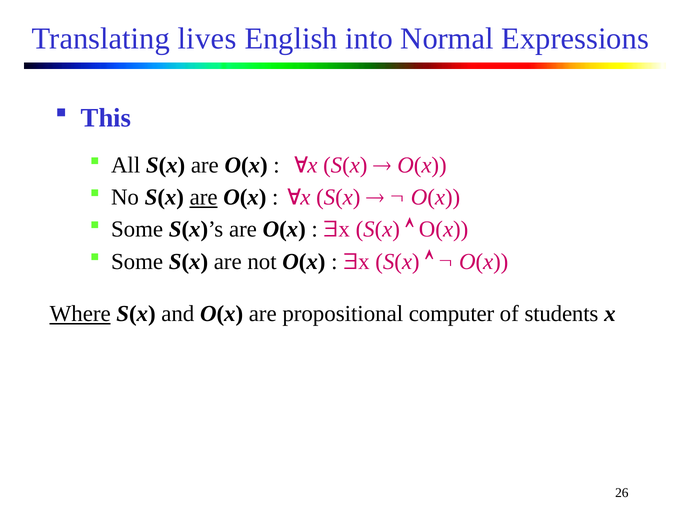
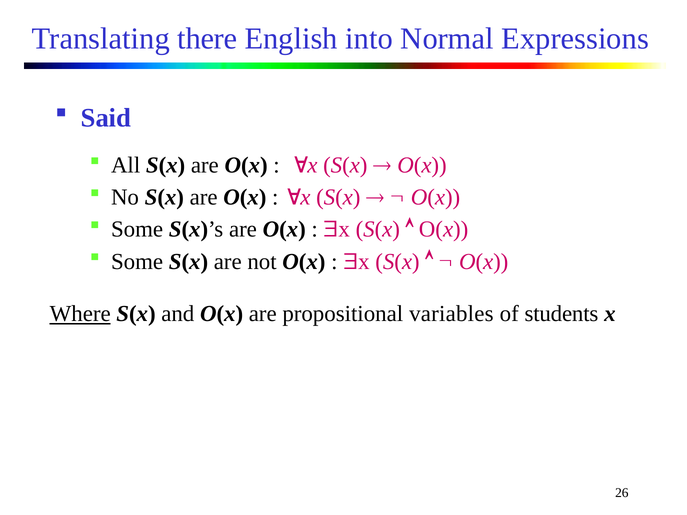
lives: lives -> there (207, 39)
This: This -> Said (106, 118)
are underline: present -> none (204, 197)
computer: computer -> variables (451, 314)
